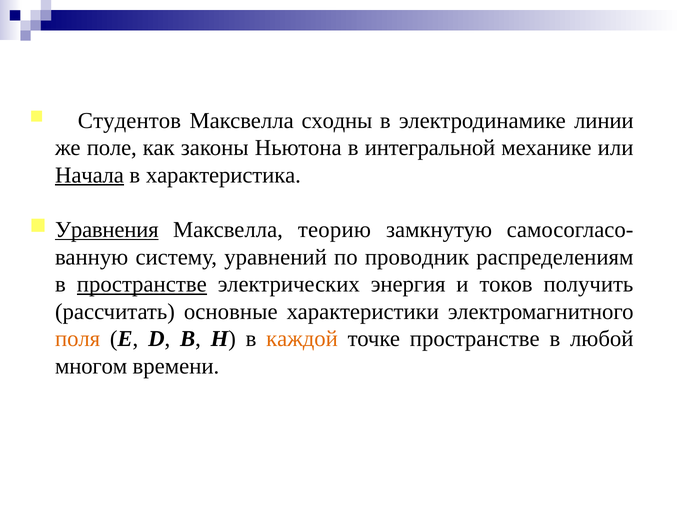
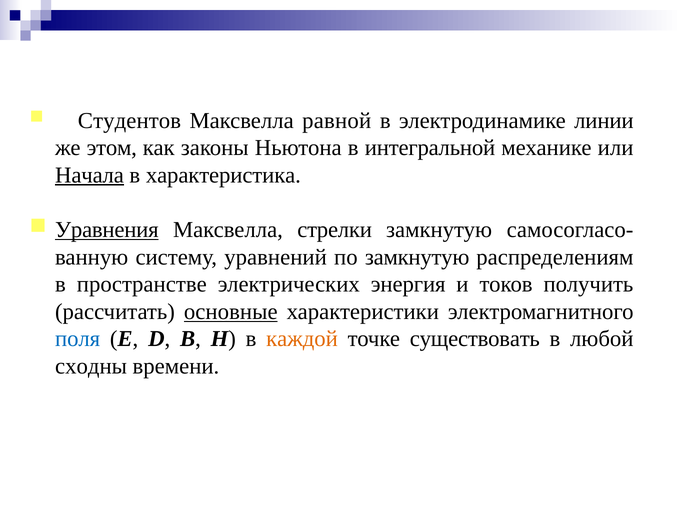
сходны: сходны -> равной (337, 120)
поле: поле -> этом (112, 148)
теорию: теорию -> стрелки (335, 230)
по проводник: проводник -> замкнутую (417, 257)
пространстве underline: present -> none (142, 284)
основные underline: none -> present (231, 311)
поля colour: orange -> blue (78, 339)
точке пространстве: пространстве -> существовать (475, 339)
многом: многом -> сходны (91, 366)
